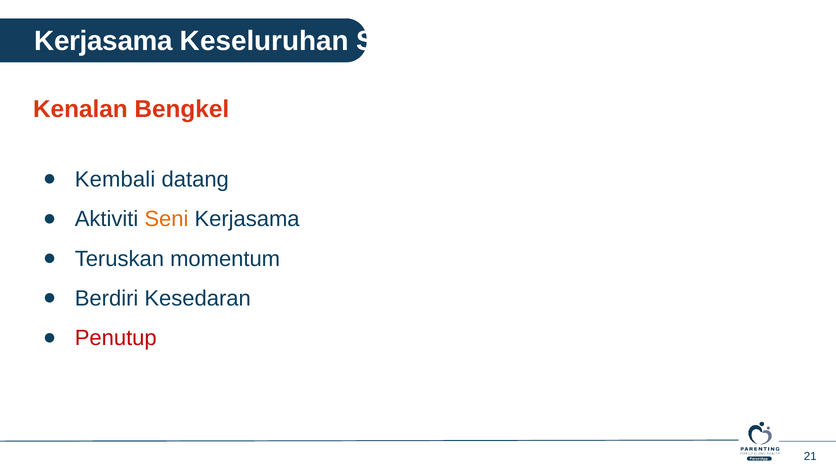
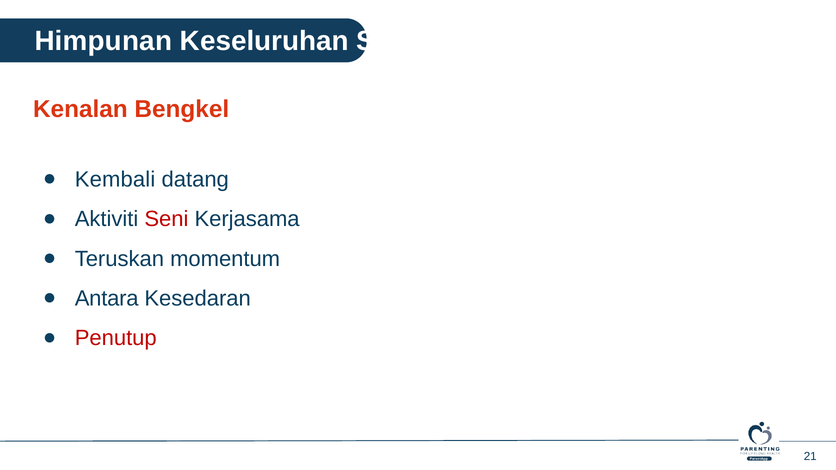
Kerjasama: Kerjasama -> Himpunan (103, 41)
Seni colour: orange -> red (166, 219)
Berdiri: Berdiri -> Antara (107, 299)
